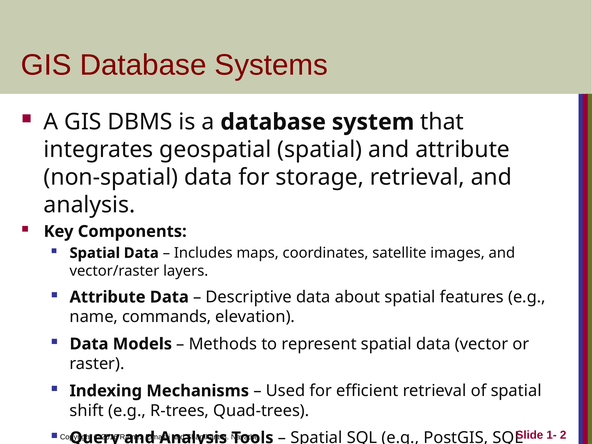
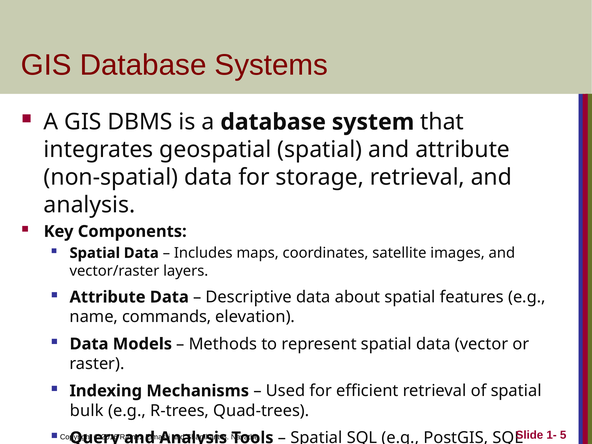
shift: shift -> bulk (87, 411)
2: 2 -> 5 (563, 435)
